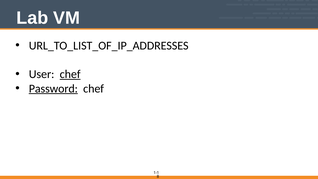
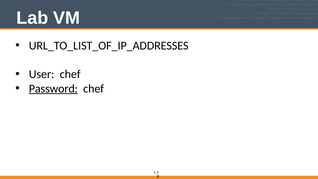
chef underline: present -> none (70, 74)
